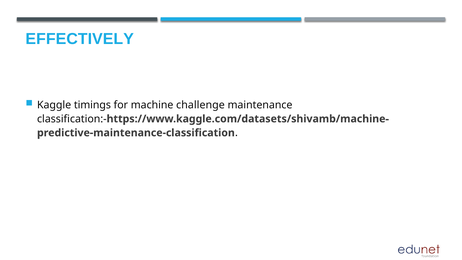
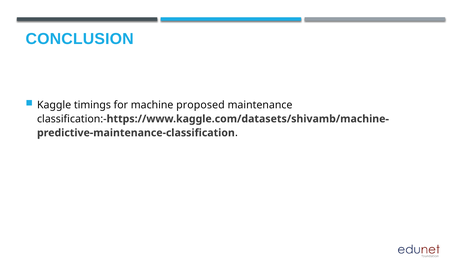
EFFECTIVELY: EFFECTIVELY -> CONCLUSION (80, 39)
challenge: challenge -> proposed (200, 105)
